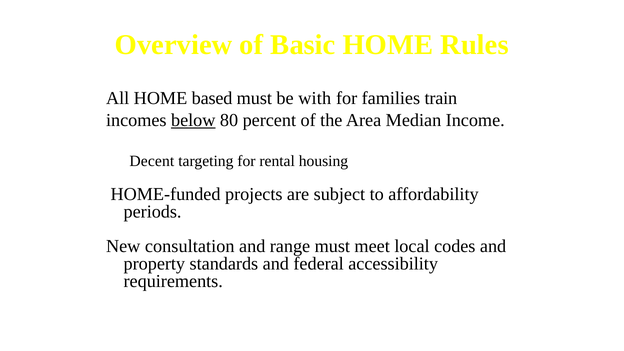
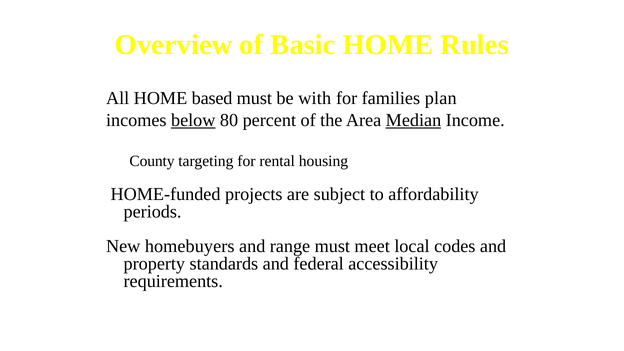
train: train -> plan (441, 98)
Median underline: none -> present (413, 120)
Decent: Decent -> County (152, 161)
consultation: consultation -> homebuyers (190, 246)
